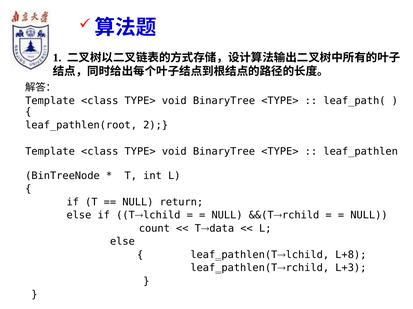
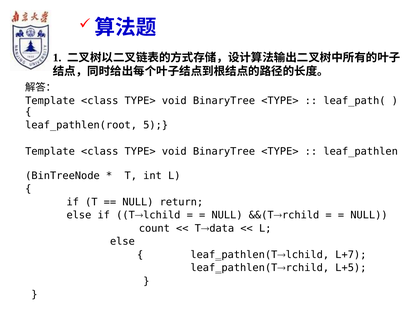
2: 2 -> 5 (156, 125)
L+8: L+8 -> L+7 (351, 255)
L+3: L+3 -> L+5 (351, 269)
